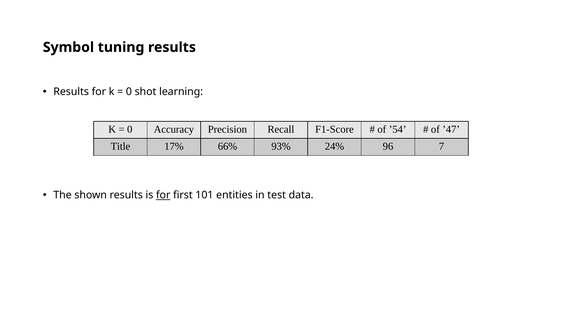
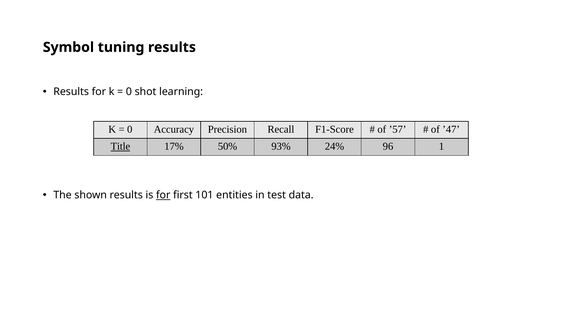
’54: ’54 -> ’57 (398, 129)
Title underline: none -> present (120, 146)
66%: 66% -> 50% (227, 146)
7: 7 -> 1 (442, 146)
